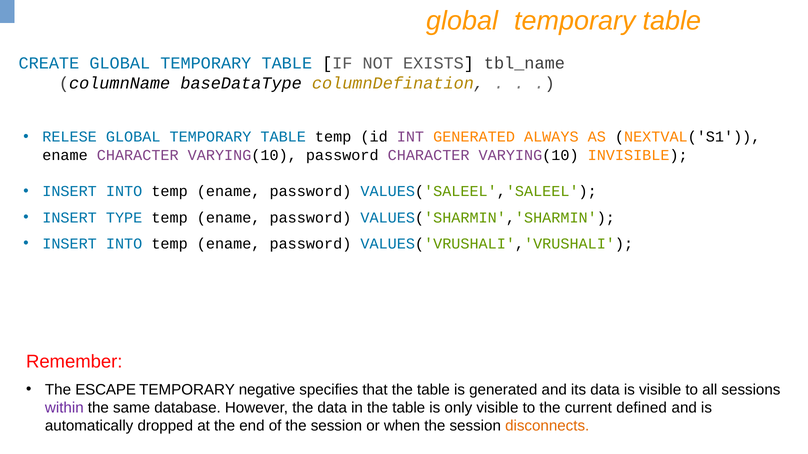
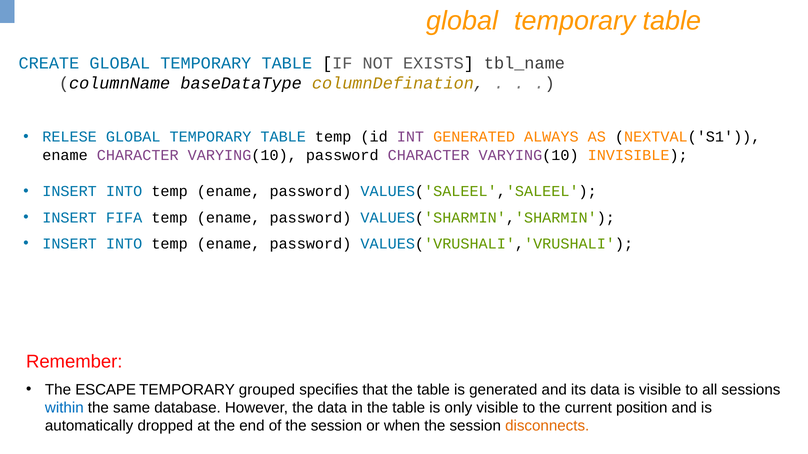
TYPE: TYPE -> FIFA (124, 218)
negative: negative -> grouped (267, 390)
within colour: purple -> blue (64, 408)
defined: defined -> position (642, 408)
